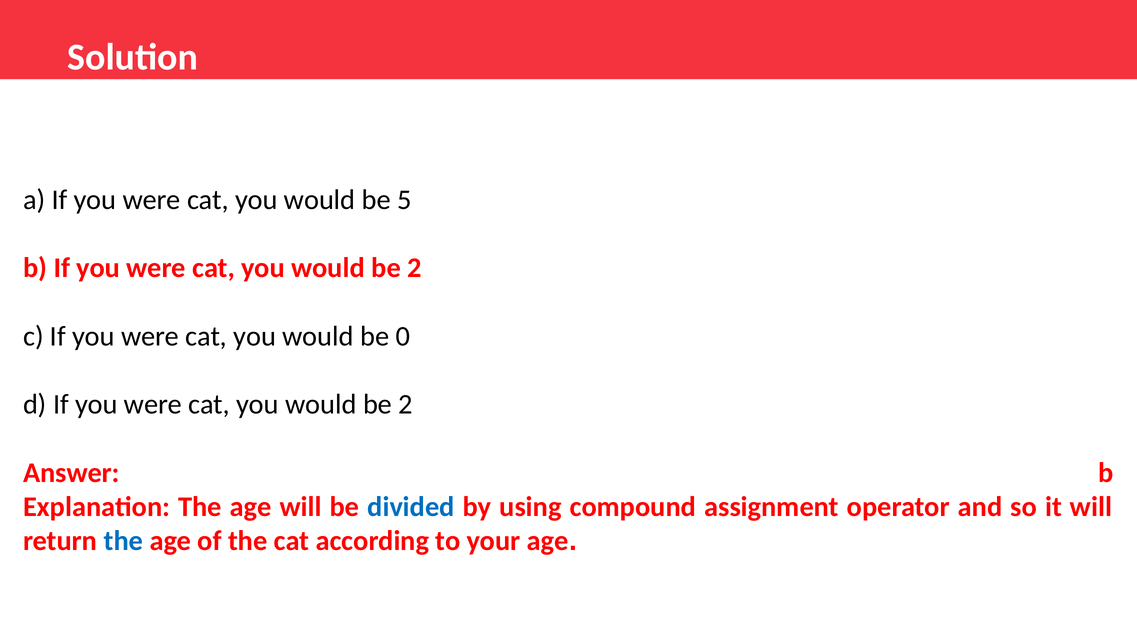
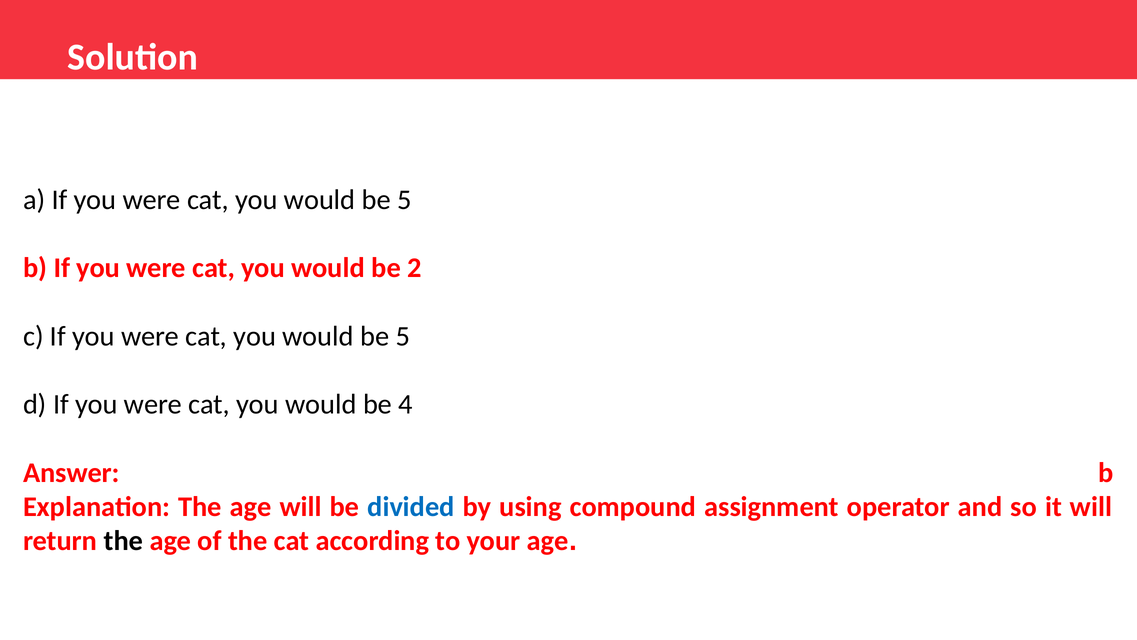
0: 0 -> 5 (403, 336)
2: 2 -> 4 (406, 404)
the colour: blue -> black (123, 541)
